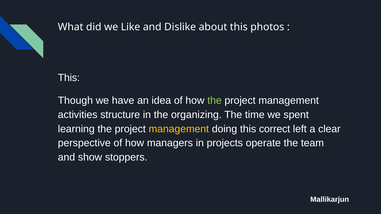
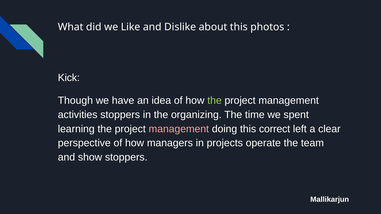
This: This -> Kick (69, 78)
activities structure: structure -> stoppers (120, 115)
management colour: yellow -> pink (179, 129)
